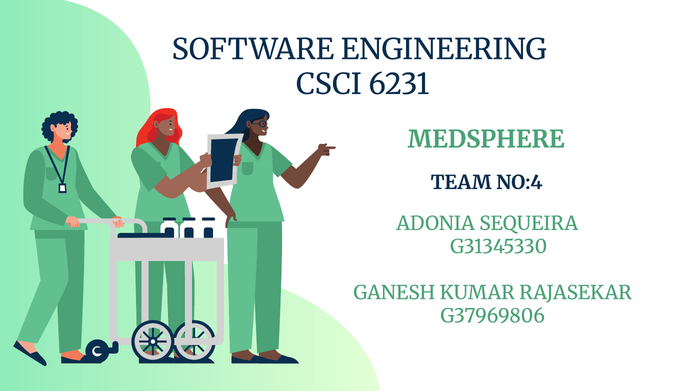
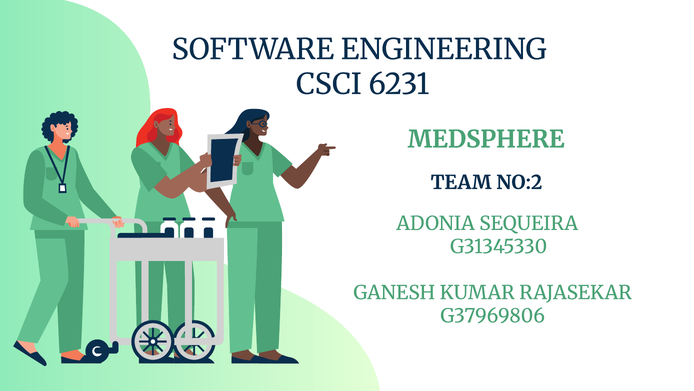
NO:4: NO:4 -> NO:2 (519, 182)
